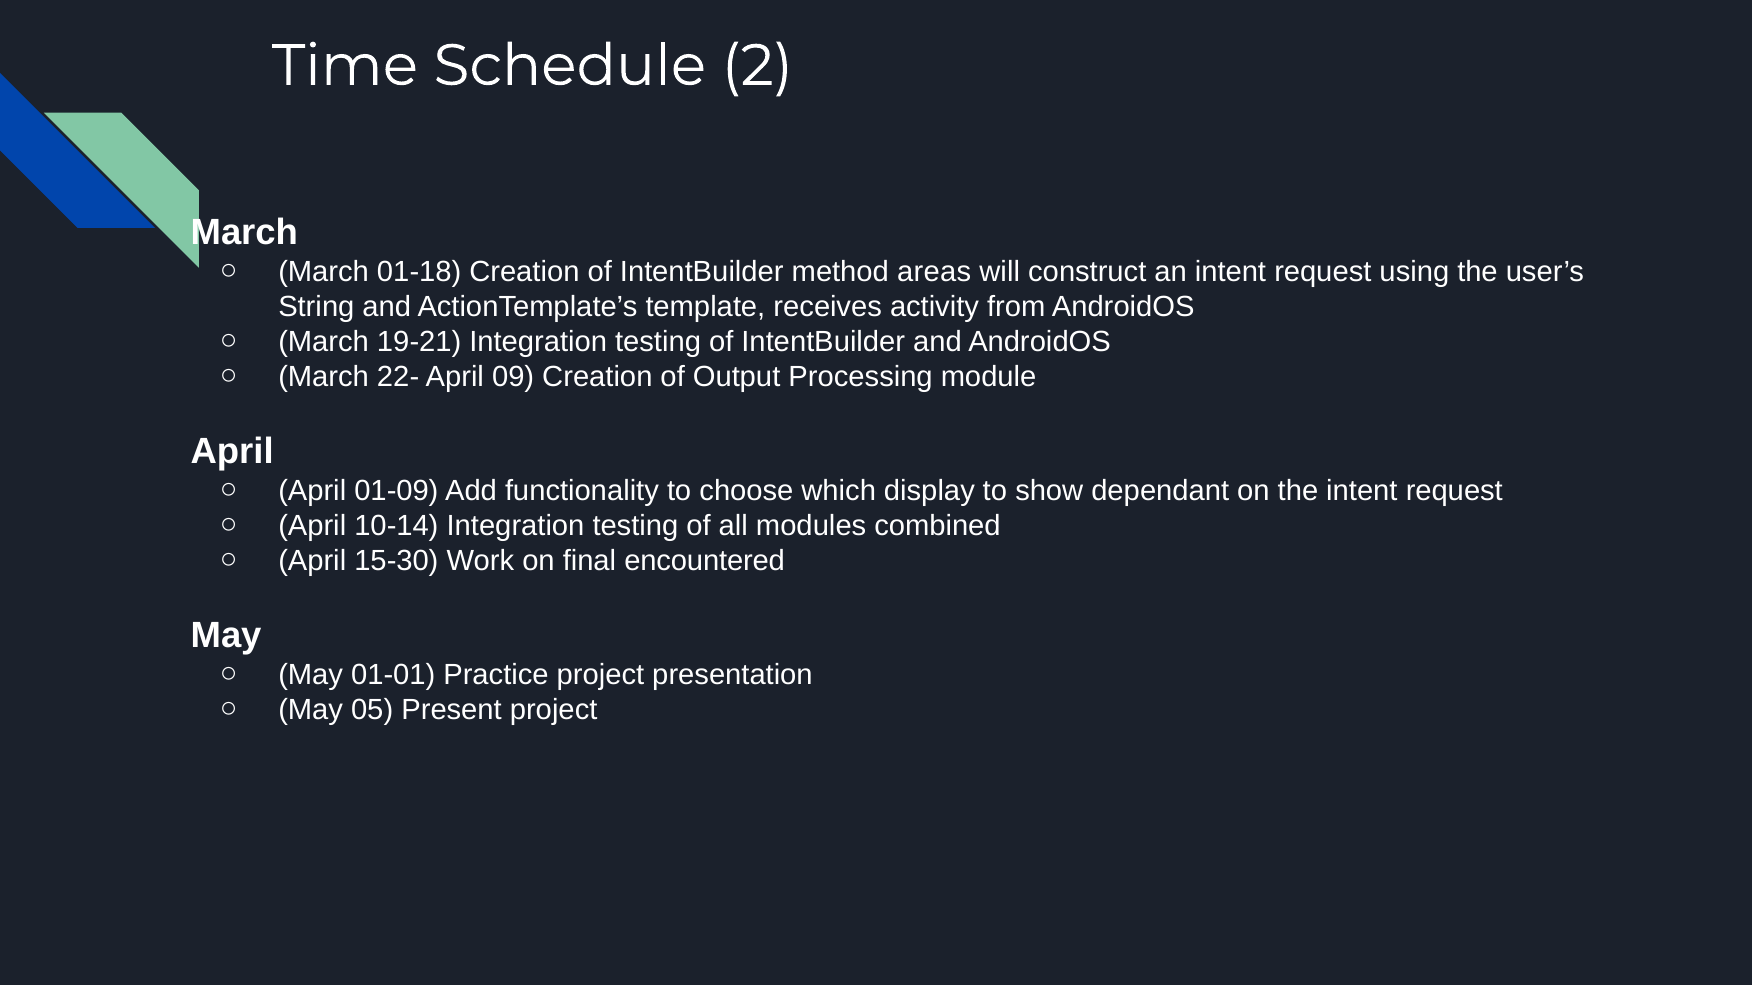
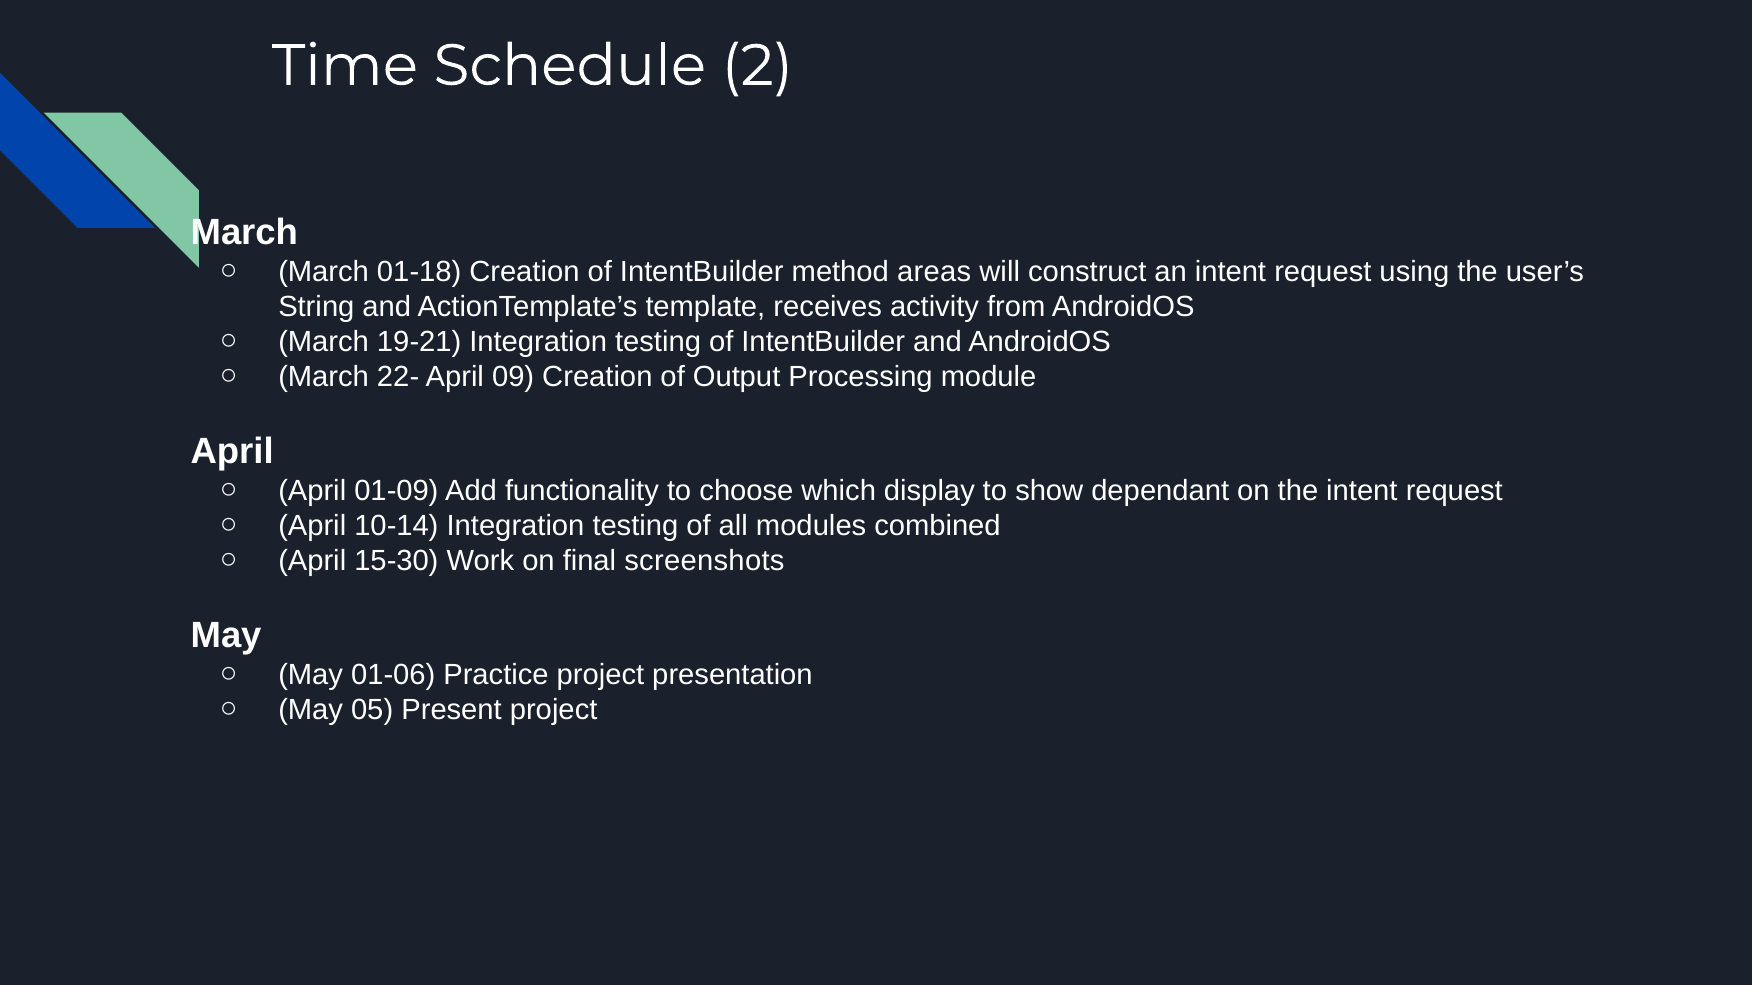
encountered: encountered -> screenshots (704, 561)
01-01: 01-01 -> 01-06 (393, 675)
